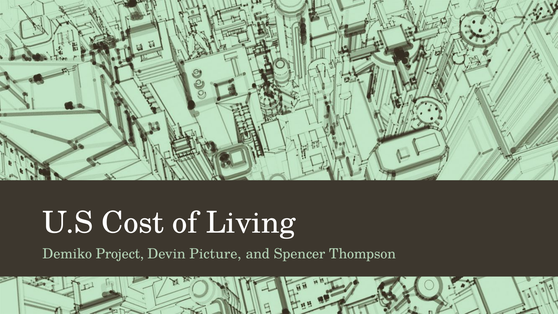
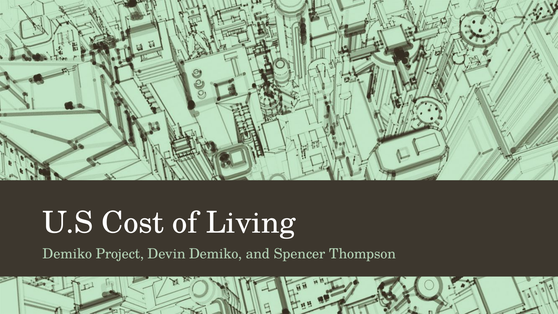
Devin Picture: Picture -> Demiko (216, 254)
